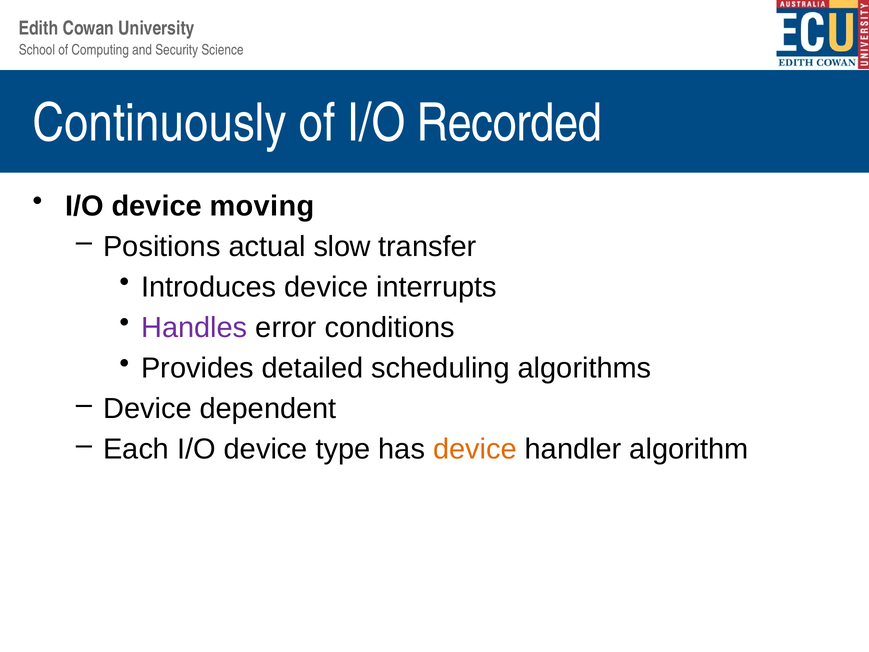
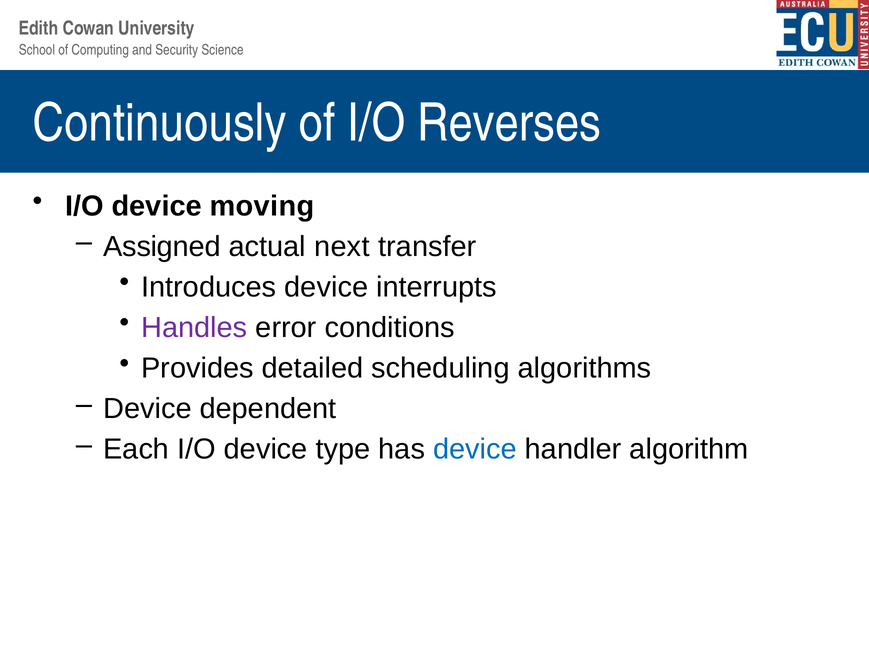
Recorded: Recorded -> Reverses (509, 123)
Positions: Positions -> Assigned (162, 246)
slow: slow -> next (342, 246)
device colour: orange -> blue (475, 449)
